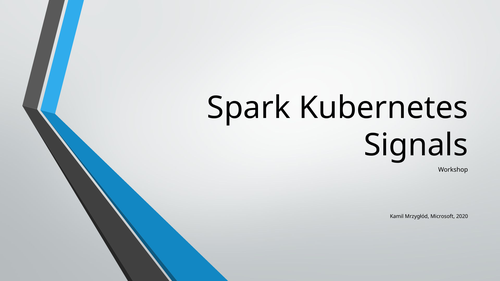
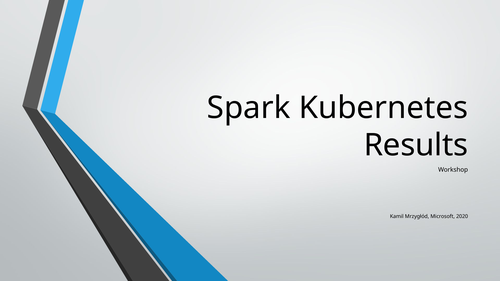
Signals: Signals -> Results (416, 145)
